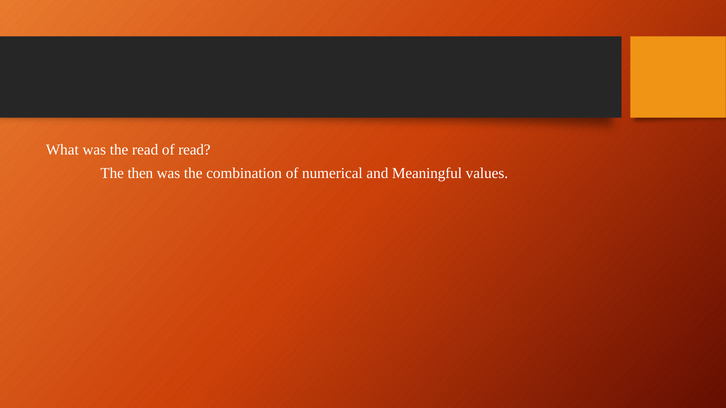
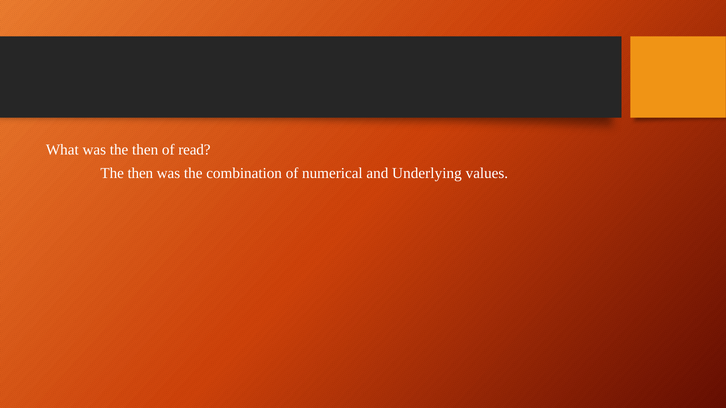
was the read: read -> then (145, 150)
Meaningful: Meaningful -> Underlying (427, 174)
